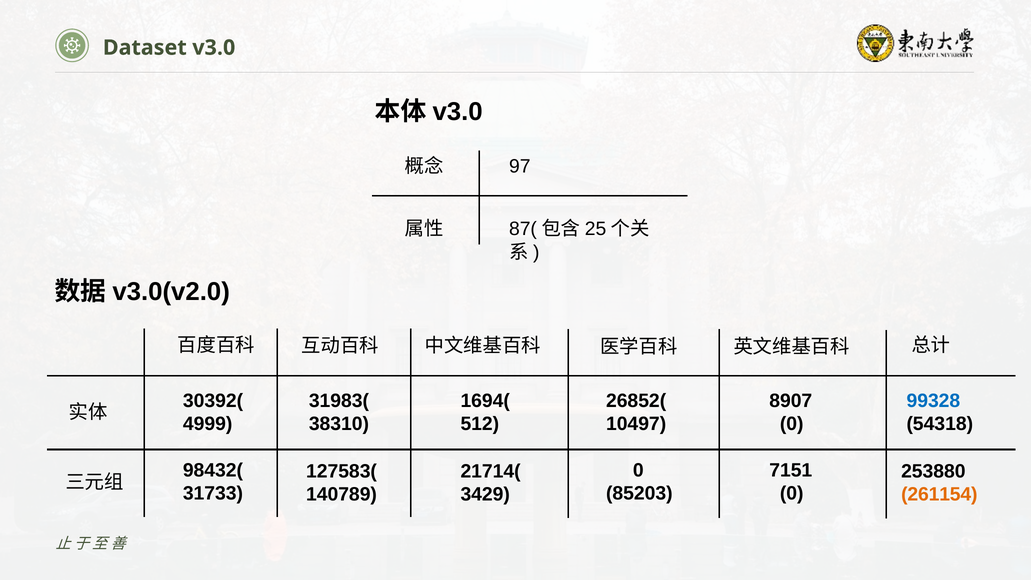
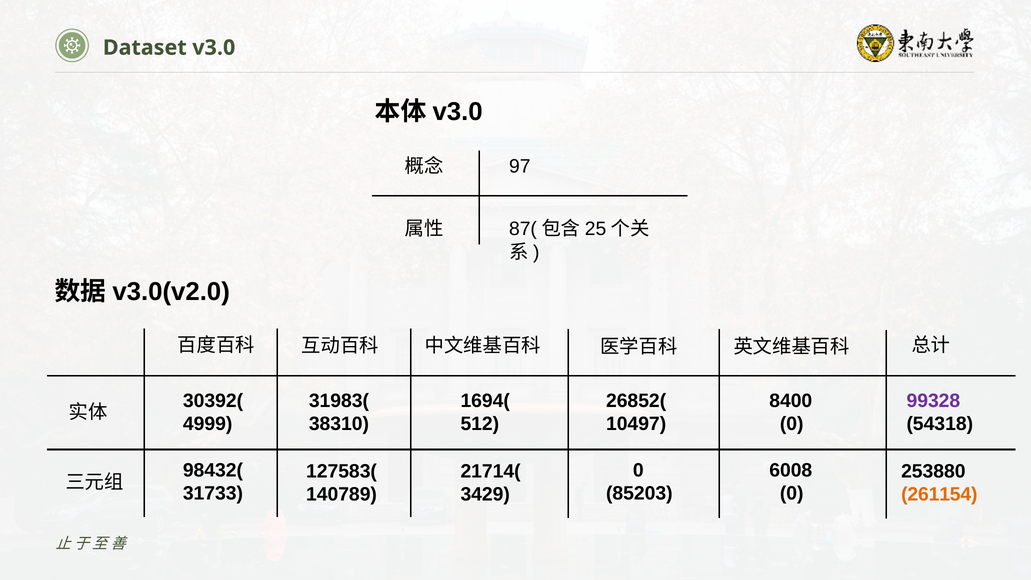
8907: 8907 -> 8400 (791, 401)
99328 colour: blue -> purple (933, 401)
7151: 7151 -> 6008 (791, 470)
